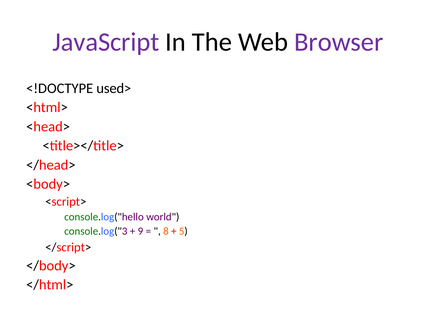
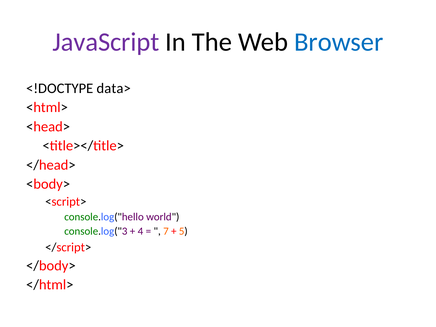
Browser colour: purple -> blue (339, 42)
used>: used> -> data> (114, 88)
9: 9 -> 4 (140, 231)
8: 8 -> 7 (166, 231)
